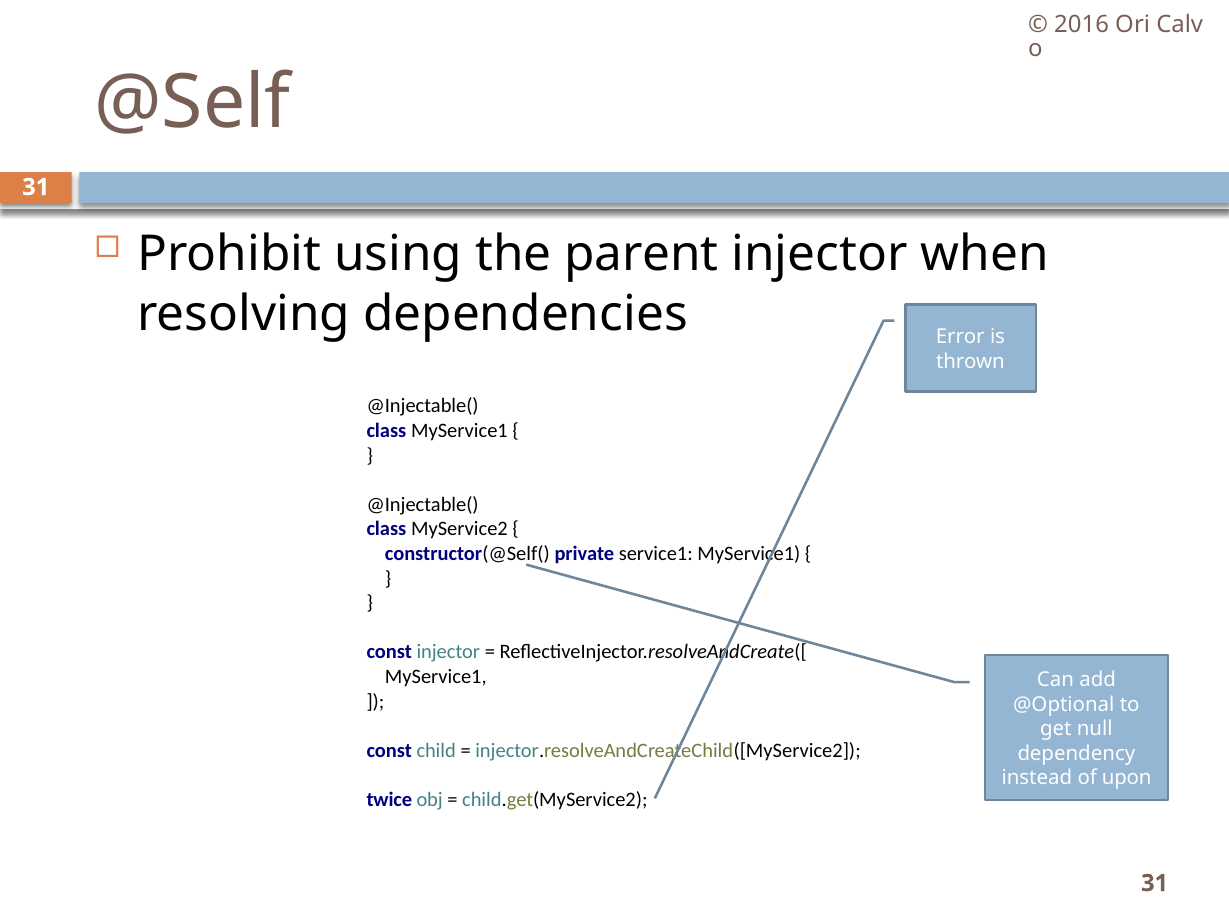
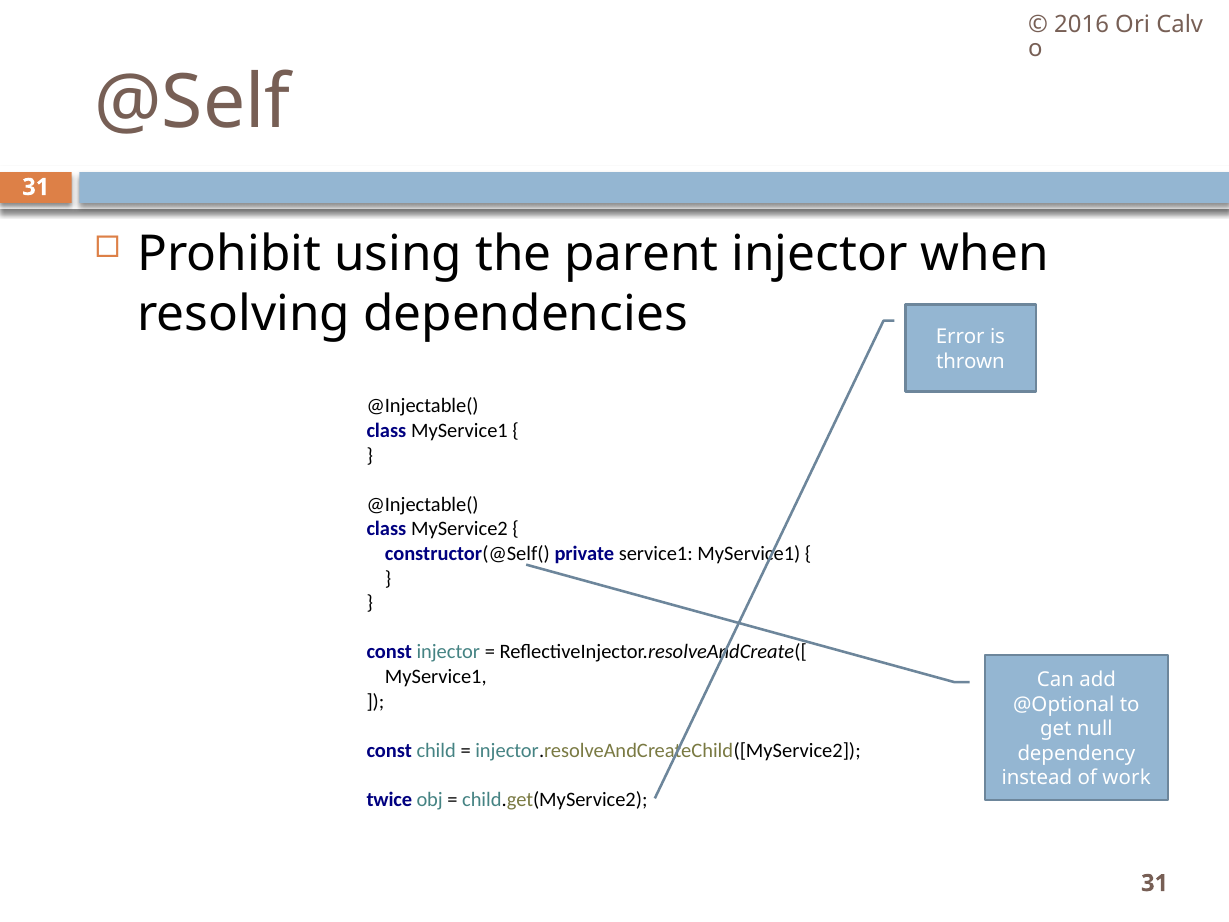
upon: upon -> work (1127, 778)
